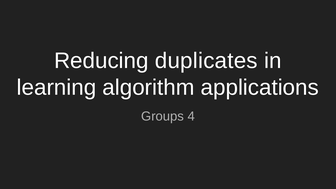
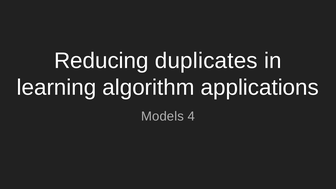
Groups: Groups -> Models (163, 116)
